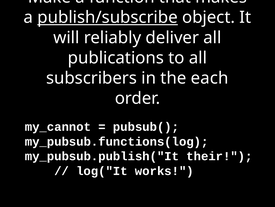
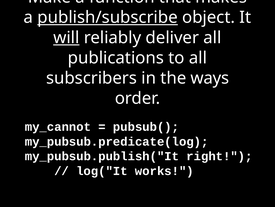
will underline: none -> present (66, 38)
each: each -> ways (210, 78)
my_pubsub.functions(log: my_pubsub.functions(log -> my_pubsub.predicate(log (117, 141)
their: their -> right (219, 156)
